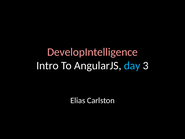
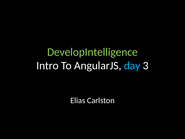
DevelopIntelligence colour: pink -> light green (92, 52)
